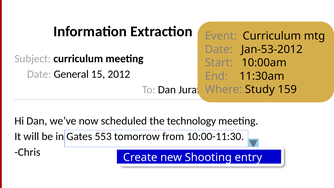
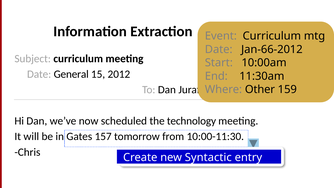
Jan-53-2012: Jan-53-2012 -> Jan-66-2012 (272, 49)
Study: Study -> Other (260, 89)
553: 553 -> 157 (103, 136)
Shooting: Shooting -> Syntactic (208, 157)
